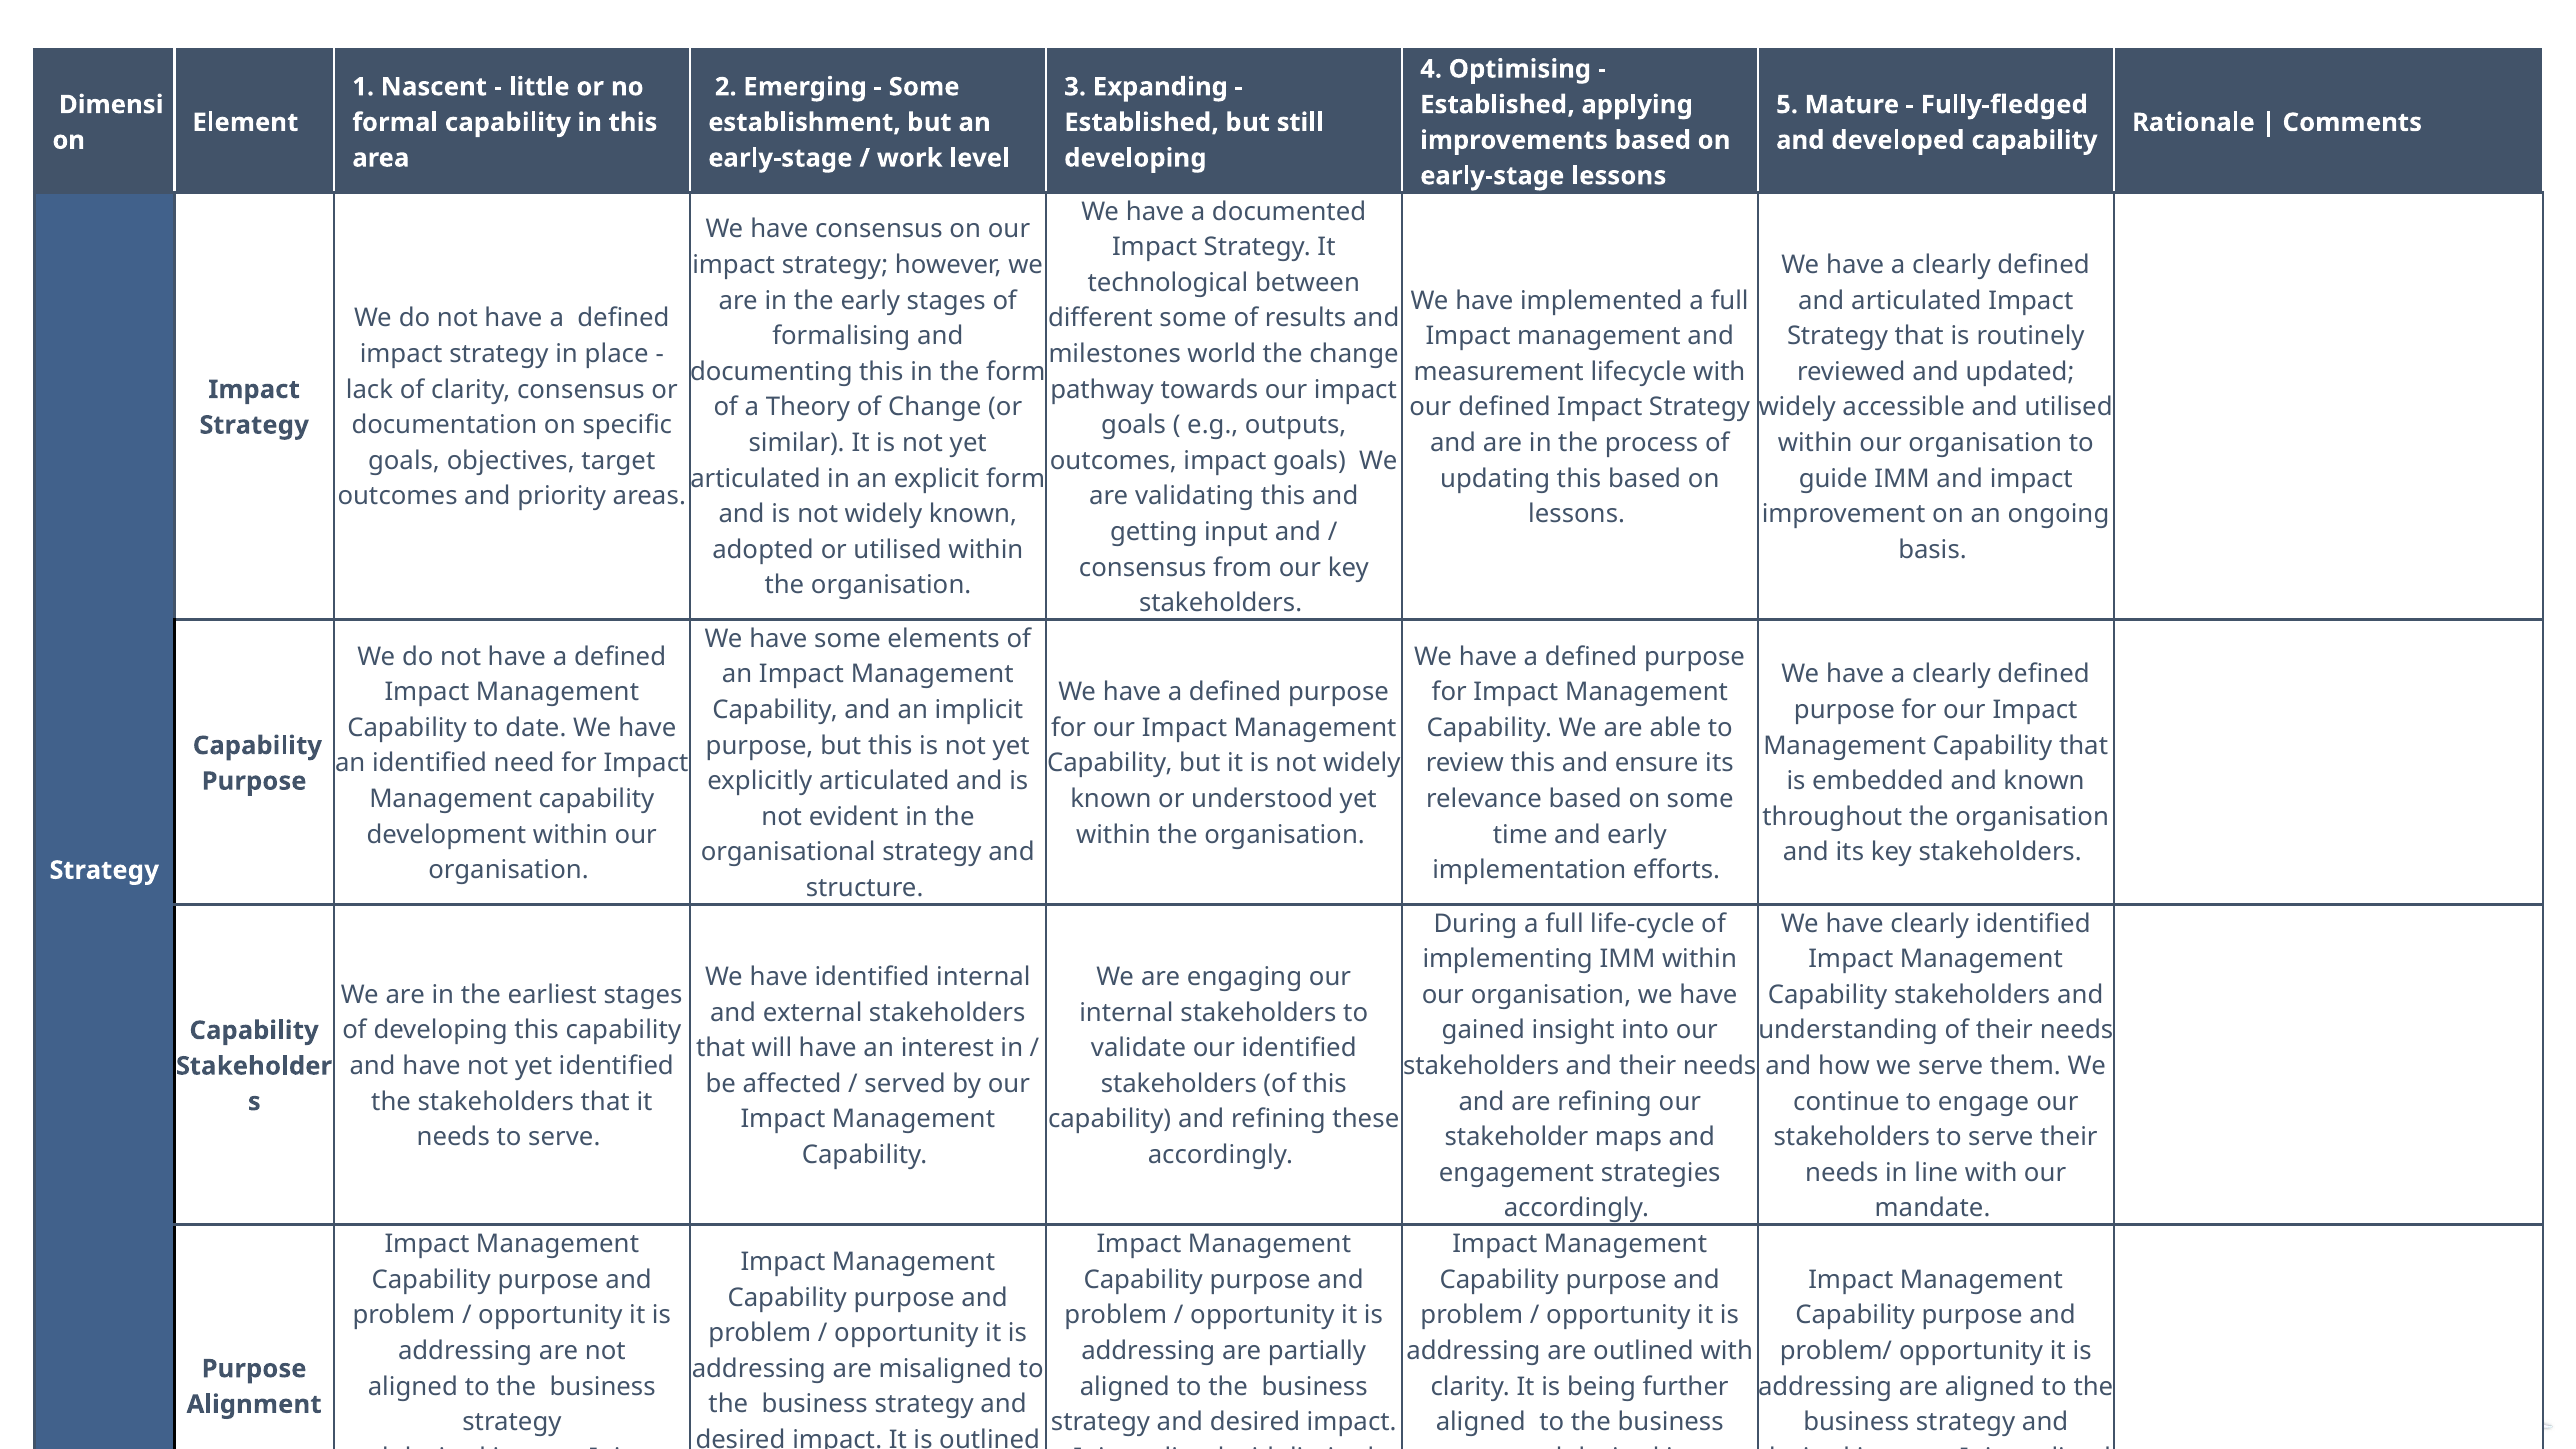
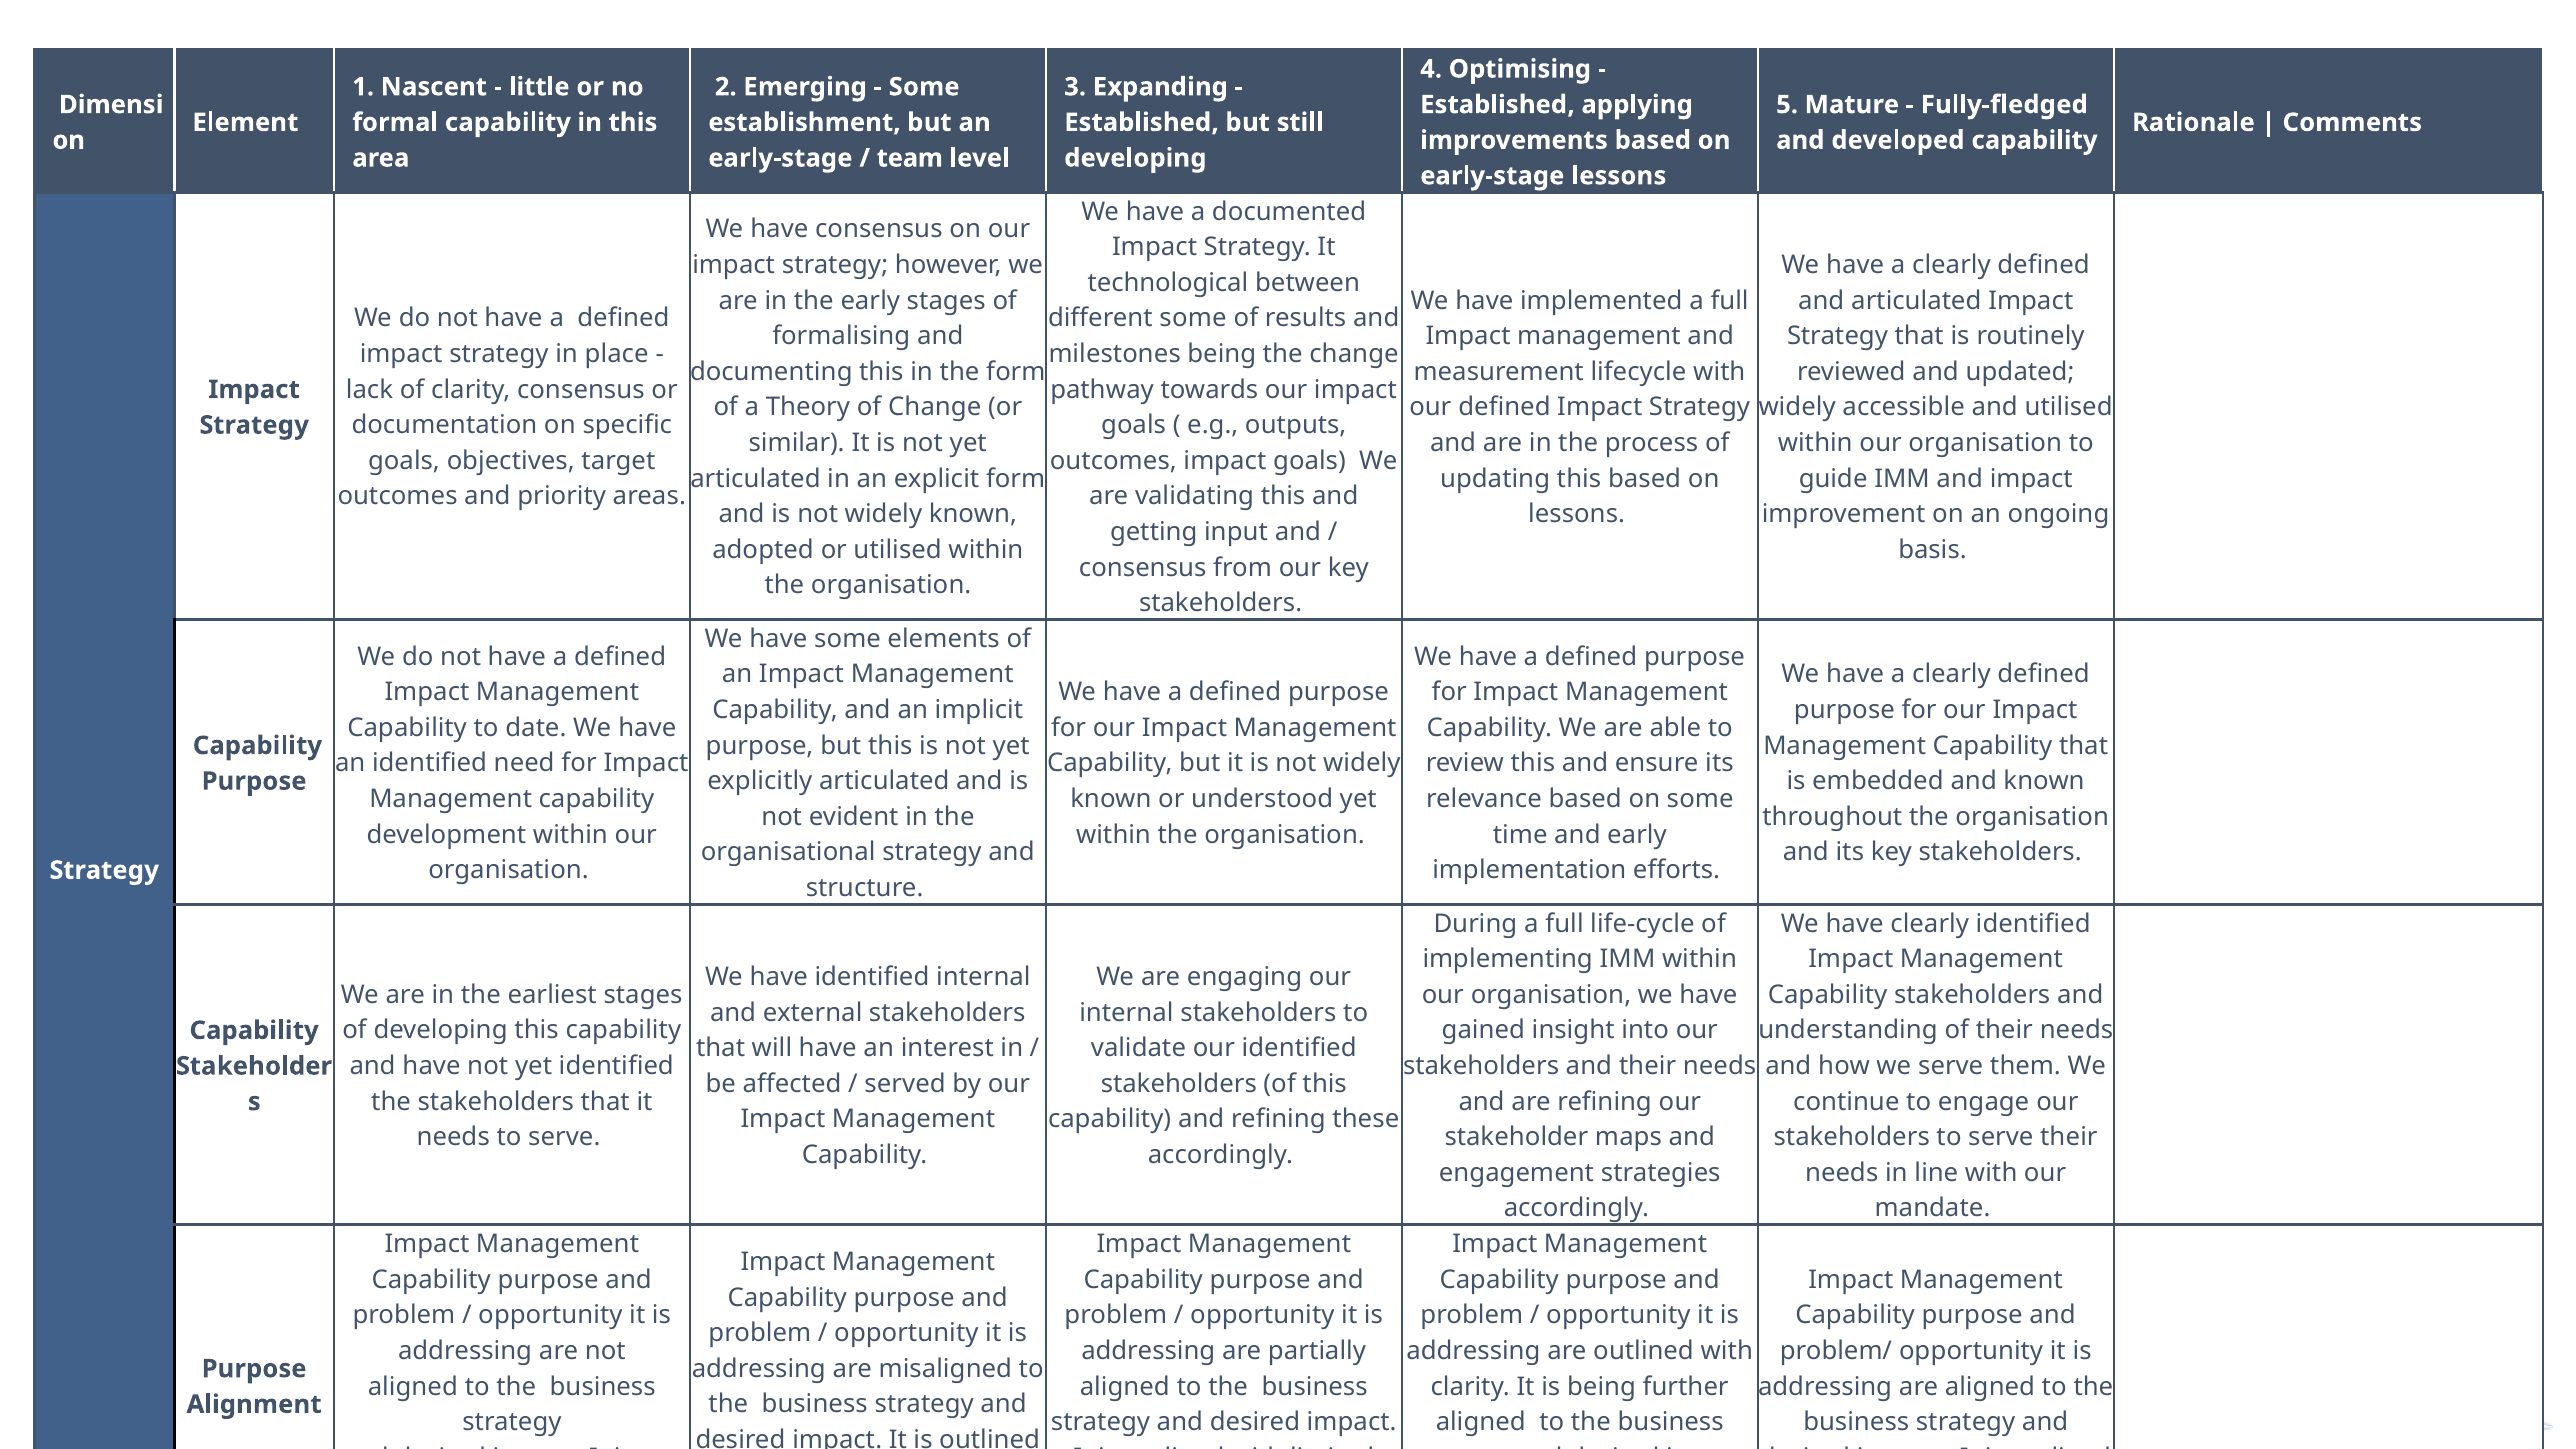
work: work -> team (910, 158)
milestones world: world -> being (1222, 354)
